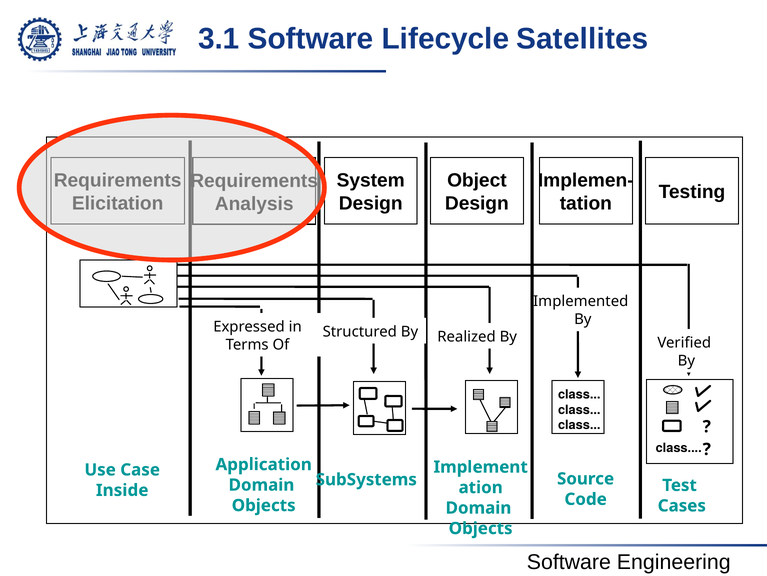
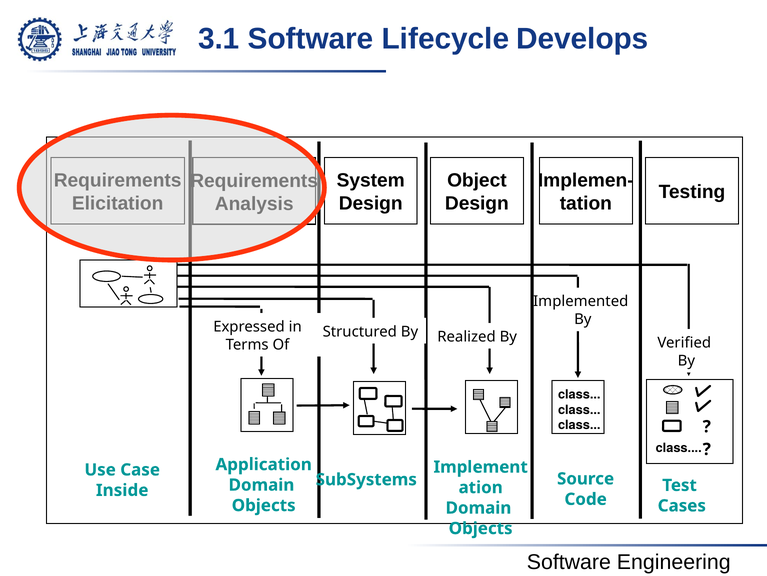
Satellites: Satellites -> Develops (582, 39)
